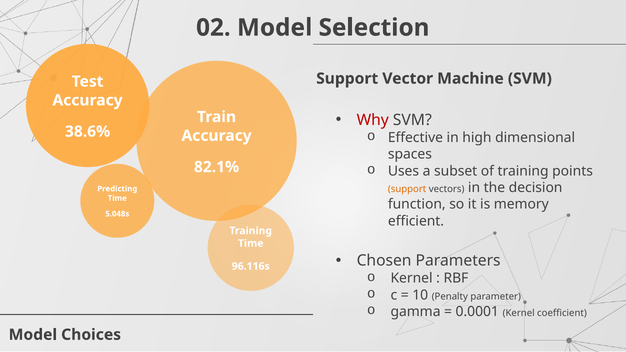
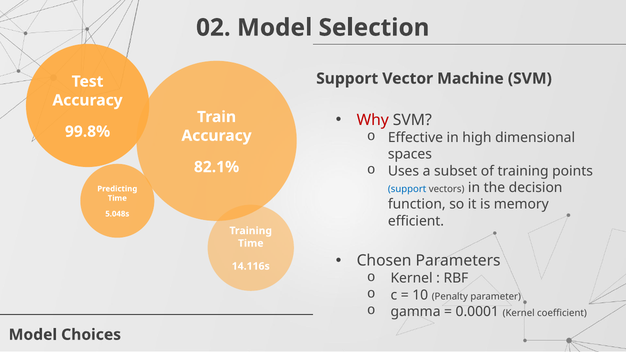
38.6%: 38.6% -> 99.8% (88, 132)
support colour: orange -> blue (407, 189)
96.116s: 96.116s -> 14.116s (251, 266)
